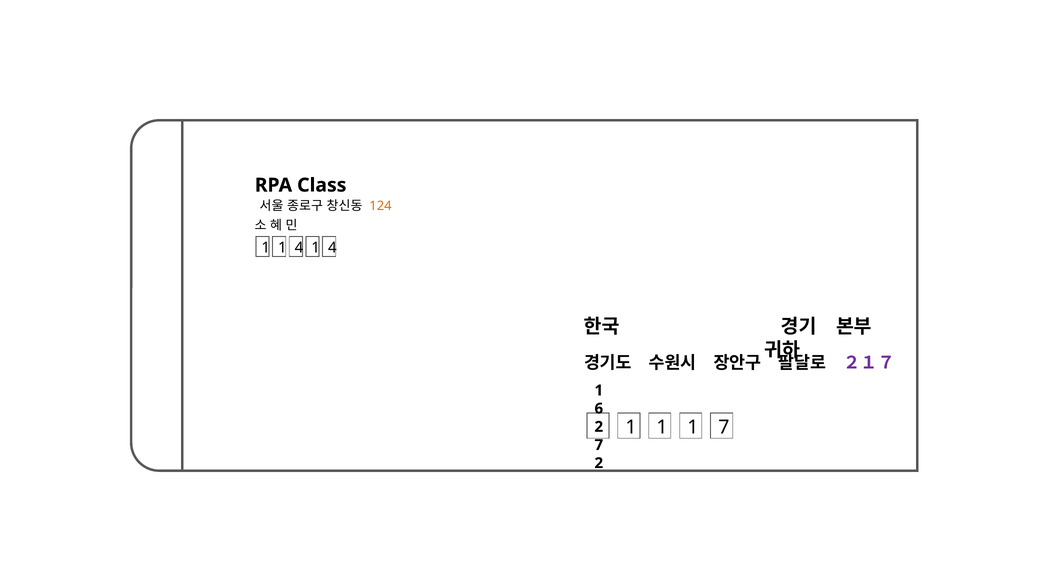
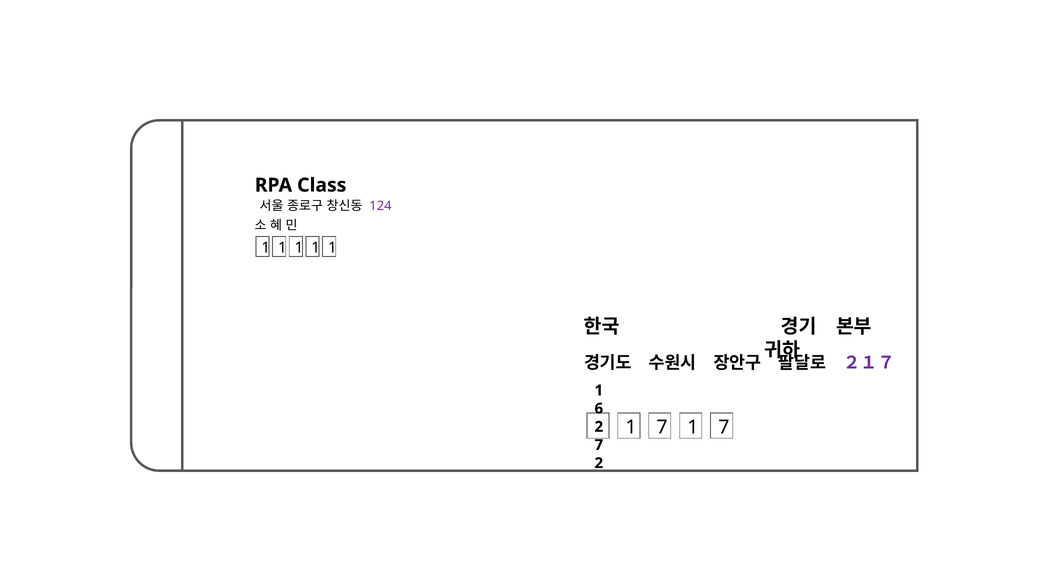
124 colour: orange -> purple (380, 206)
4: 4 -> 1 (299, 248)
4: 4 -> 1 (332, 248)
1: 1 -> 7 (662, 427)
